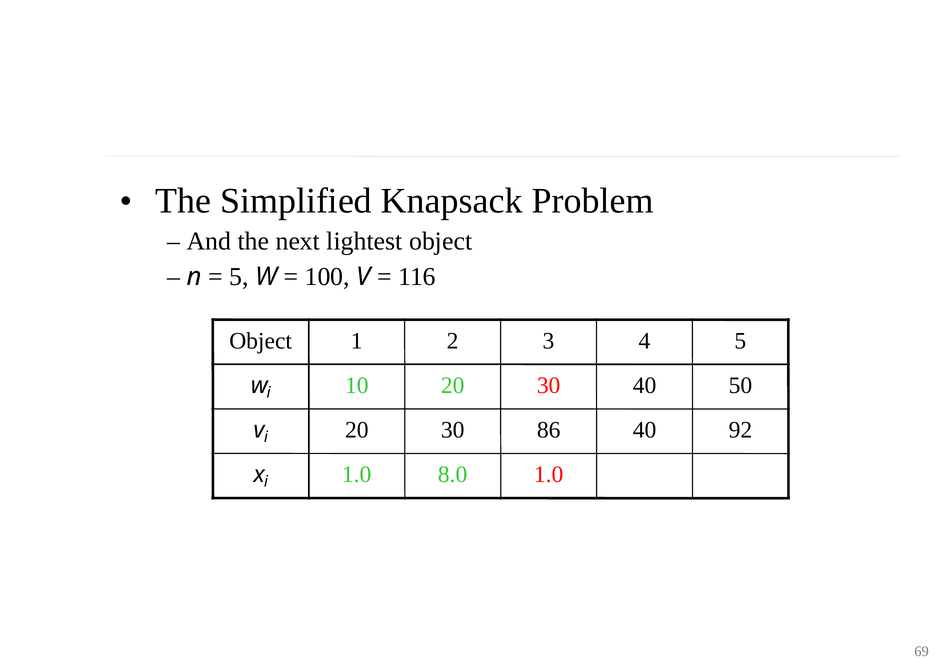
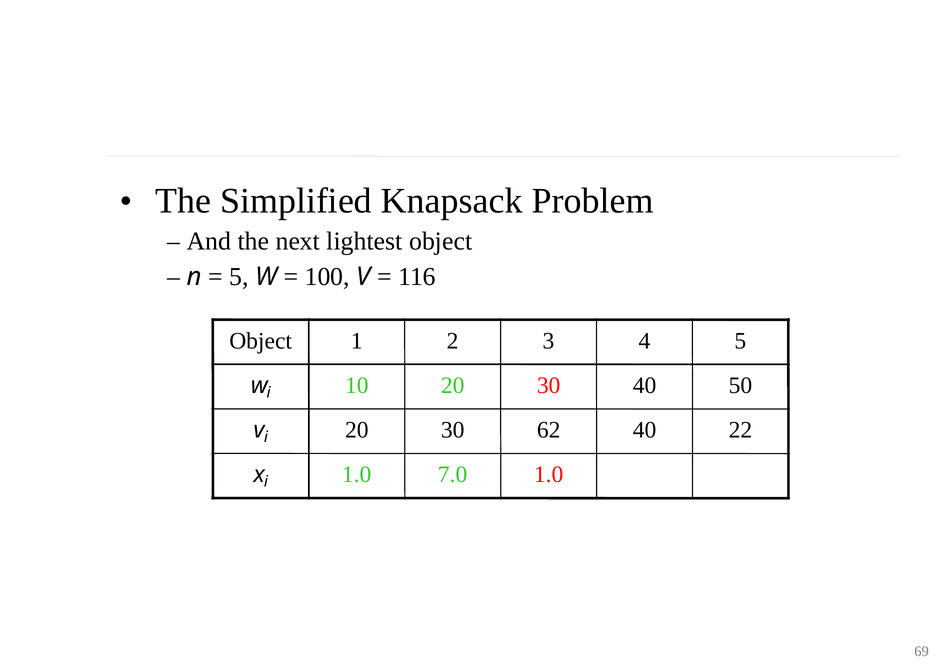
86: 86 -> 62 (549, 430)
92: 92 -> 22 (740, 430)
8.0: 8.0 -> 7.0 (453, 475)
